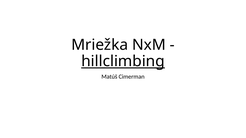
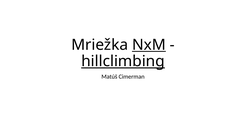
NxM underline: none -> present (149, 45)
